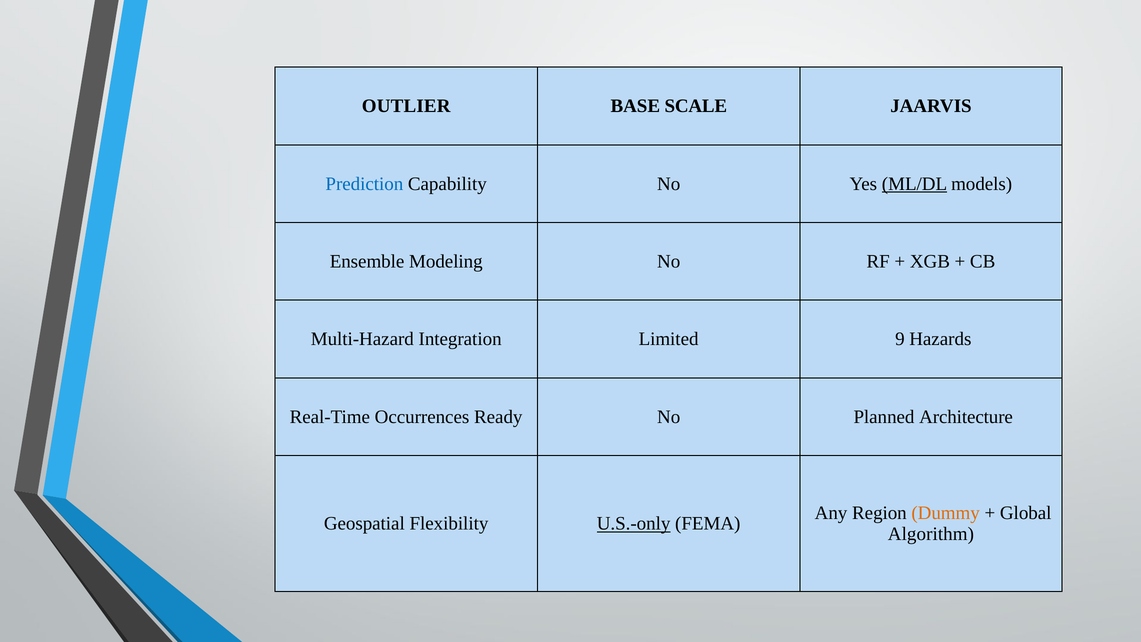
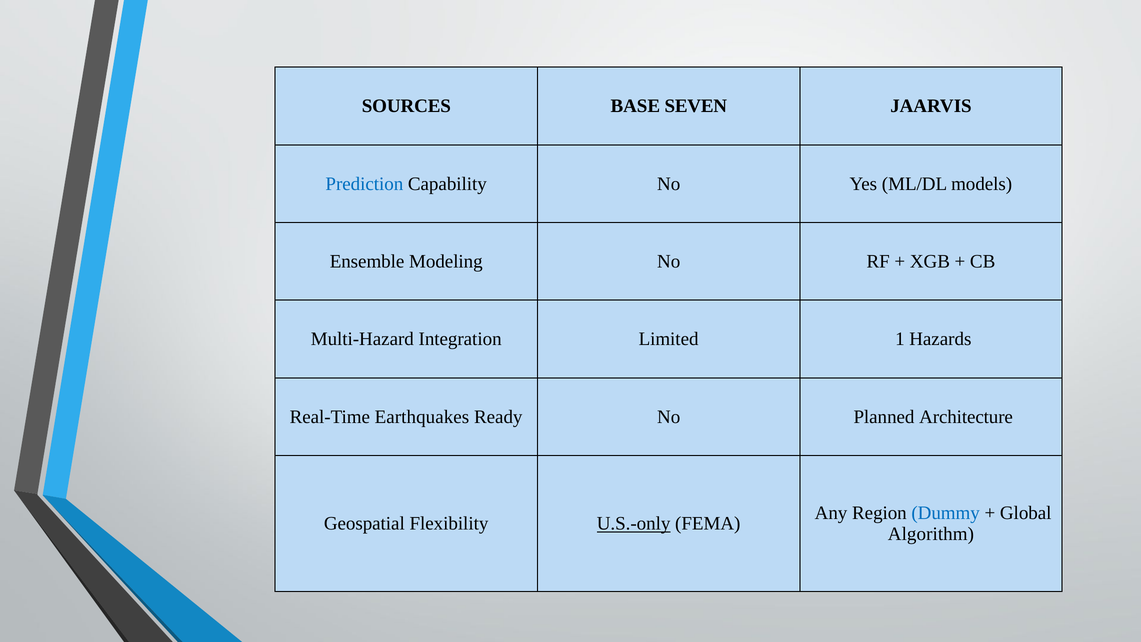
OUTLIER: OUTLIER -> SOURCES (406, 106)
SCALE: SCALE -> SEVEN (696, 106)
ML/DL underline: present -> none (914, 184)
9: 9 -> 1 (900, 339)
Occurrences: Occurrences -> Earthquakes (422, 417)
Dummy colour: orange -> blue (946, 513)
